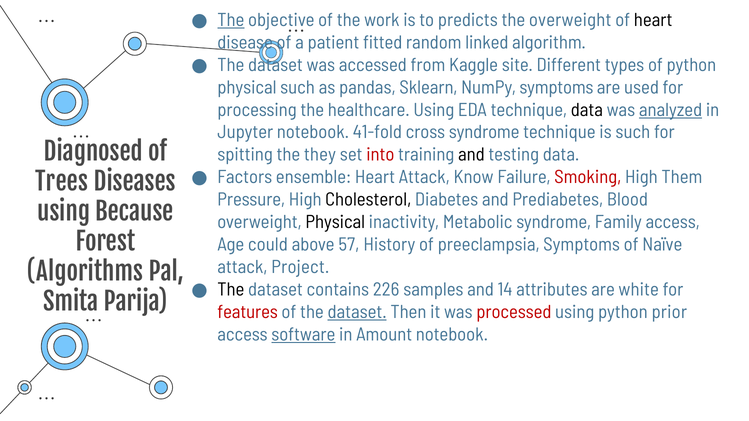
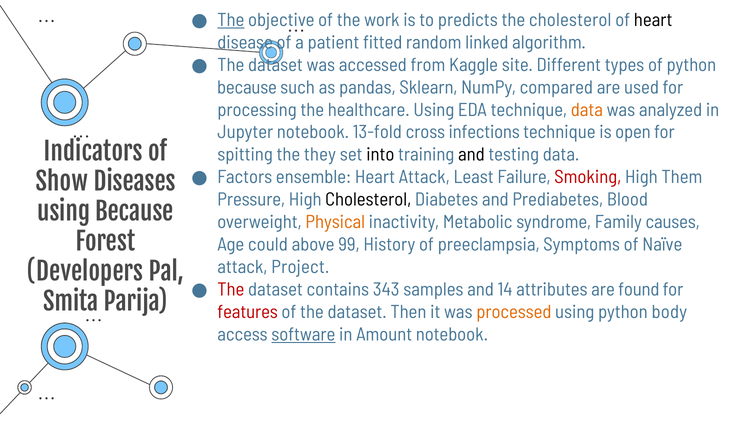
the overweight: overweight -> cholesterol (570, 20)
physical: physical -> because (247, 87)
NumPy symptoms: symptoms -> compared (556, 87)
data colour: black -> orange (587, 110)
analyzed underline: present -> none (671, 110)
41-fold: 41-fold -> 13-fold (377, 132)
cross syndrome: syndrome -> infections (484, 132)
is such: such -> open (633, 132)
Diagnosed: Diagnosed -> Indicators (93, 153)
into colour: red -> black (380, 155)
Know: Know -> Least (474, 177)
Trees: Trees -> Show (62, 183)
Physical colour: black -> orange (335, 222)
Family access: access -> causes (673, 222)
57: 57 -> 99 (349, 245)
Algorithms: Algorithms -> Developers (85, 273)
The colour: black -> red (231, 290)
226: 226 -> 343 (386, 290)
white: white -> found (639, 290)
dataset underline: present -> none (357, 312)
processed colour: red -> orange (514, 312)
prior: prior -> body (669, 312)
